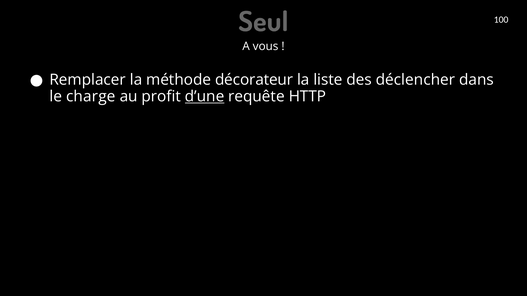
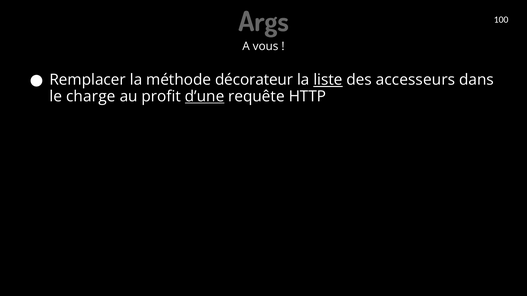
Seul: Seul -> Args (264, 22)
liste underline: none -> present (328, 80)
déclencher: déclencher -> accesseurs (415, 80)
